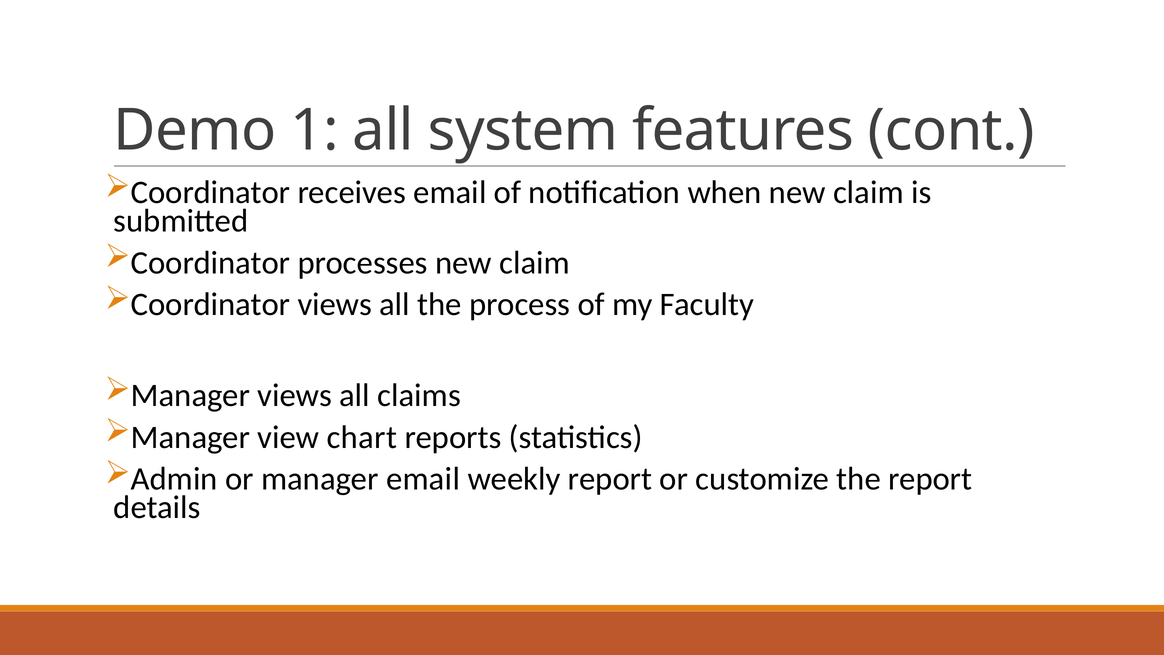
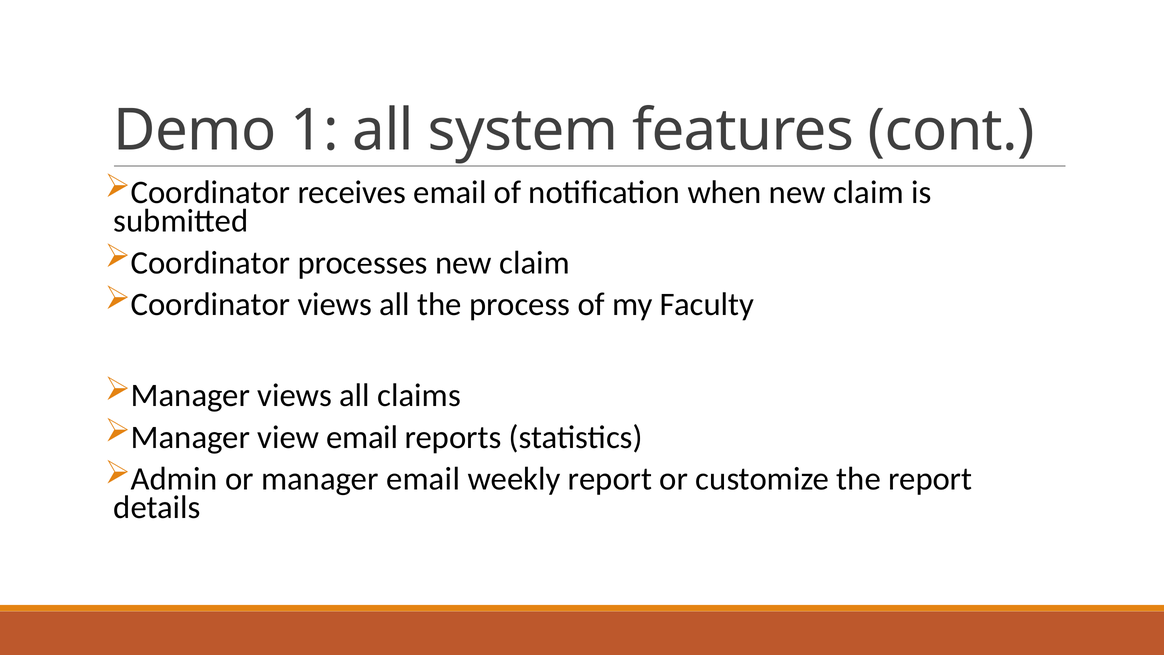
view chart: chart -> email (362, 437)
